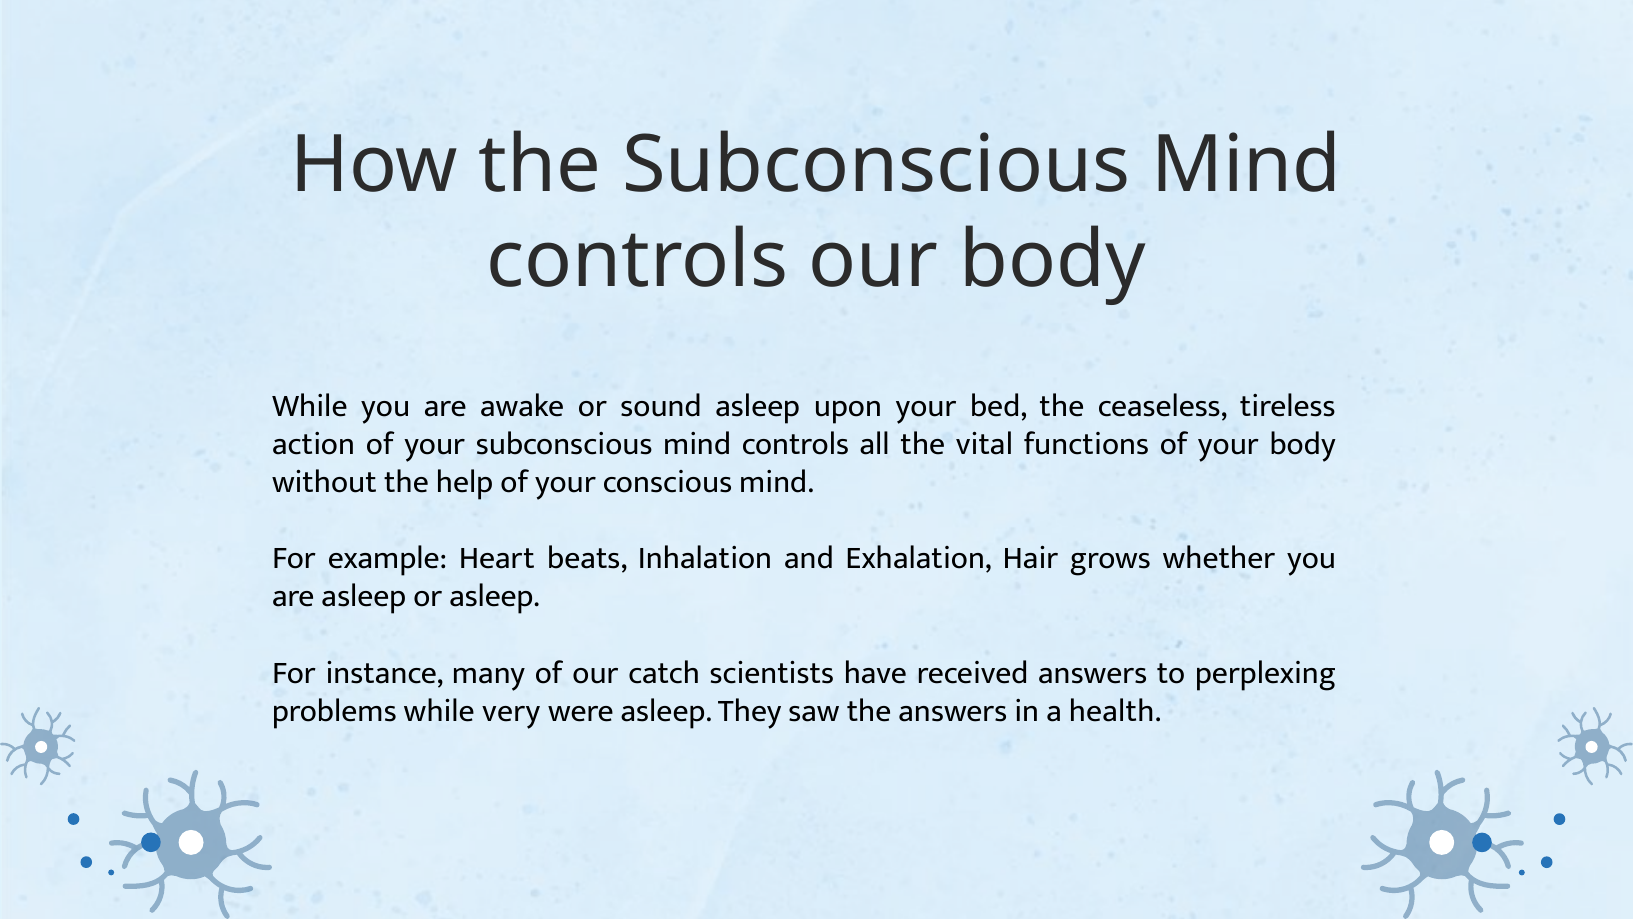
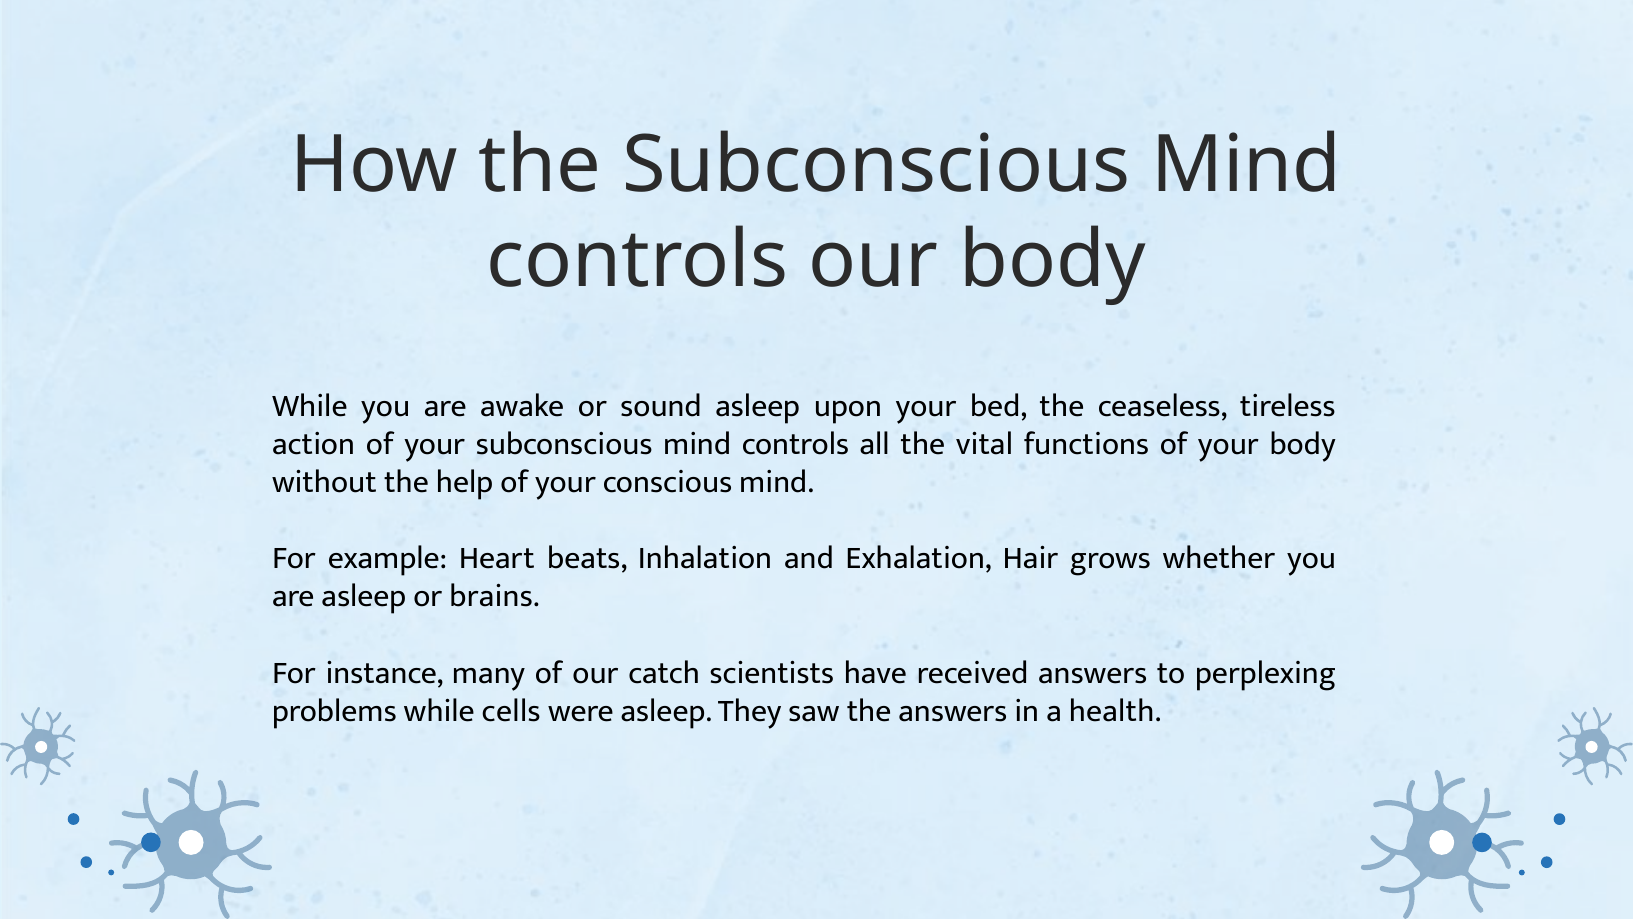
or asleep: asleep -> brains (495, 596)
very: very -> cells (511, 710)
